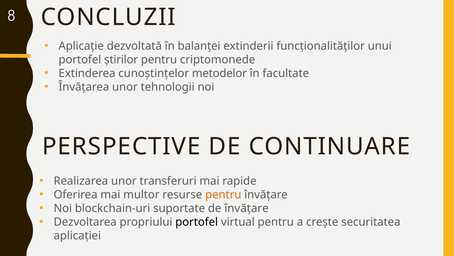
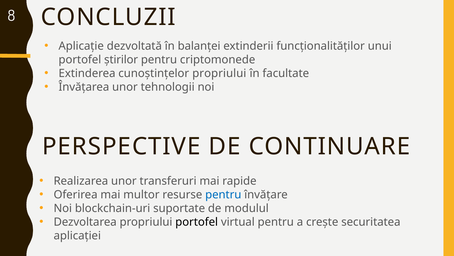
cunoștințelor metodelor: metodelor -> propriului (219, 73)
pentru colour: orange -> blue (223, 194)
de învățare: învățare -> modulul (247, 208)
